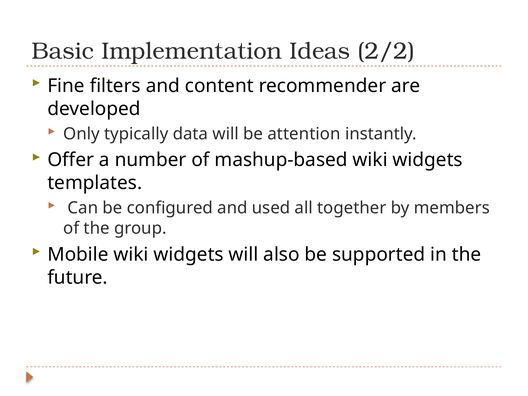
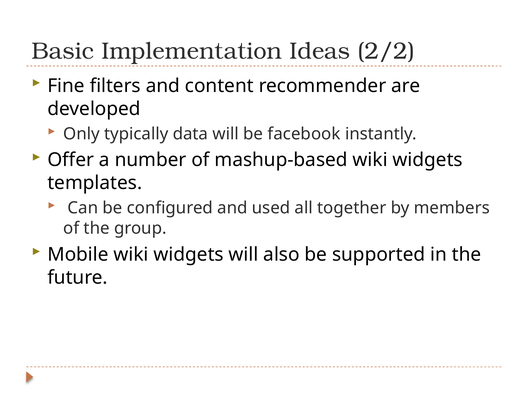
attention: attention -> facebook (304, 134)
